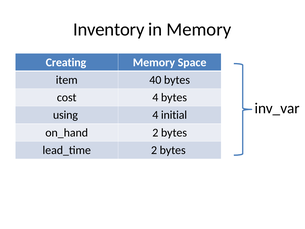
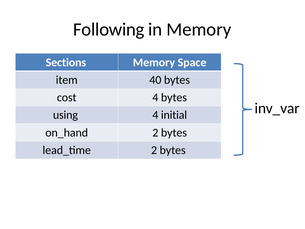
Inventory: Inventory -> Following (109, 30)
Creating: Creating -> Sections (66, 62)
